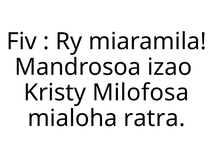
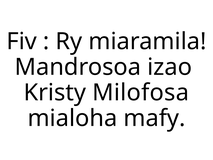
ratra: ratra -> mafy (154, 118)
